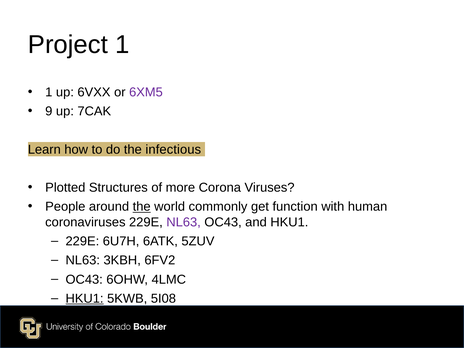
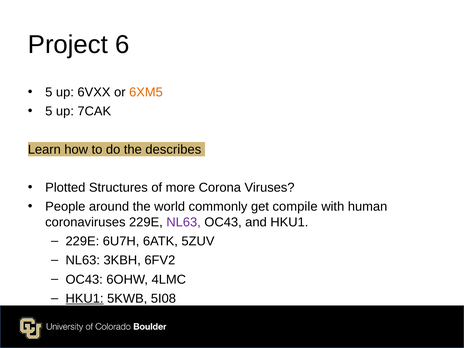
Project 1: 1 -> 6 (122, 45)
1: 1 -> 5 (49, 92)
6XM5 colour: purple -> orange (146, 92)
9: 9 -> 5 (49, 111)
infectious: infectious -> describes (173, 149)
the underline: present -> none (142, 207)
function: function -> compile (295, 207)
